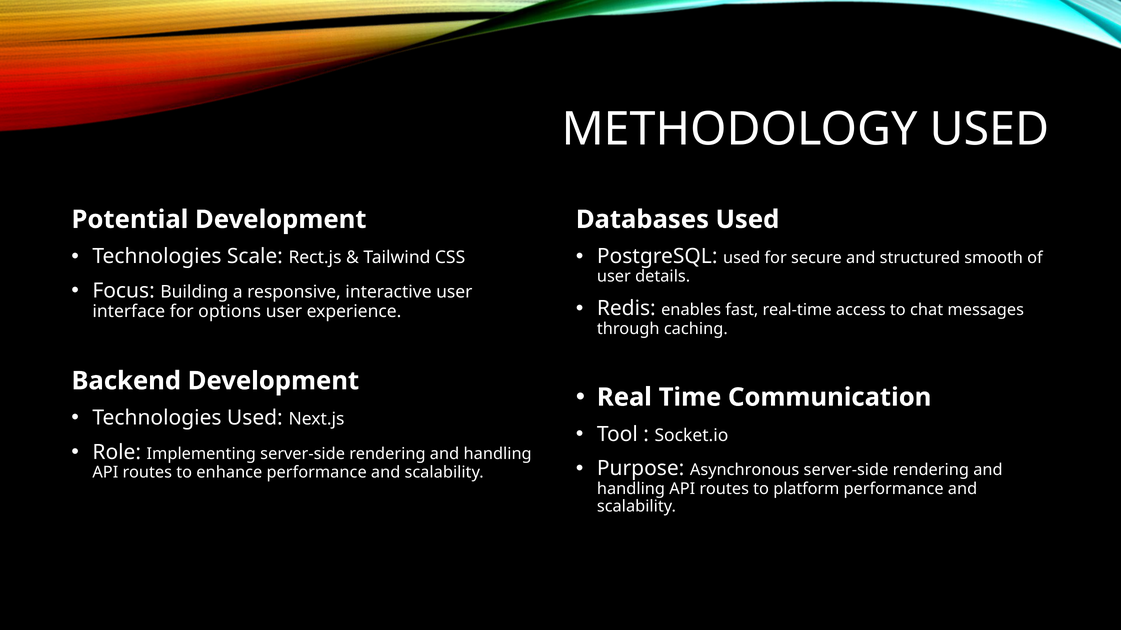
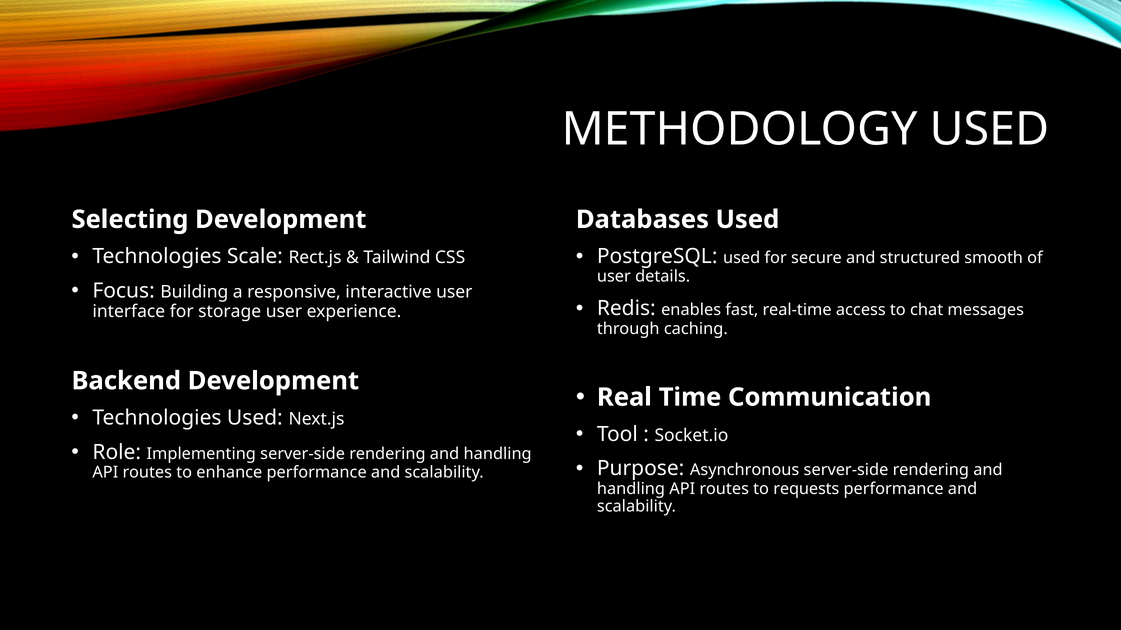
Potential: Potential -> Selecting (130, 220)
options: options -> storage (230, 312)
platform: platform -> requests (806, 489)
